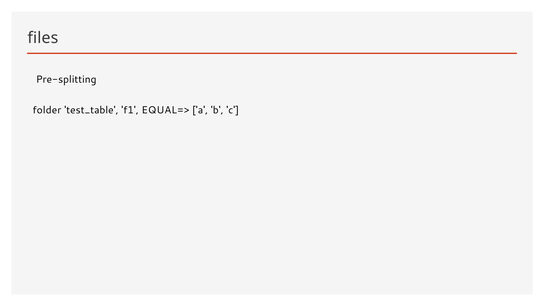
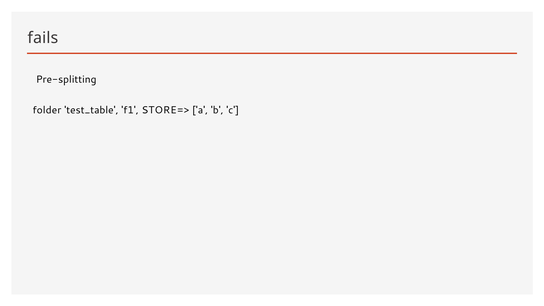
files: files -> fails (43, 38)
EQUAL=>: EQUAL=> -> STORE=> (165, 110)
